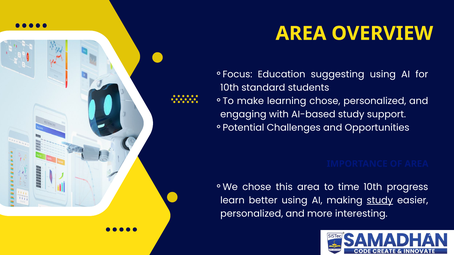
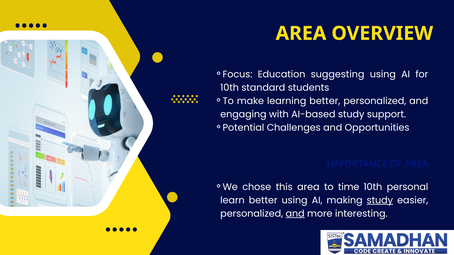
learning chose: chose -> better (325, 101)
progress: progress -> personal (407, 187)
and underline: none -> present (295, 214)
